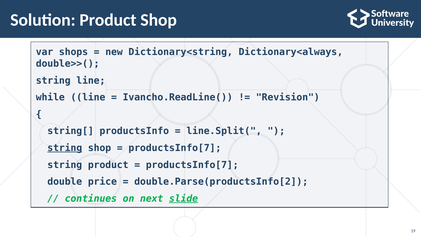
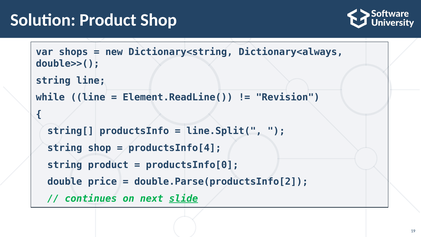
Ivancho.ReadLine(: Ivancho.ReadLine( -> Element.ReadLine( (178, 97)
string underline: present -> none (65, 148)
productsInfo[7: productsInfo[7 -> productsInfo[4 (175, 148)
productsInfo[7: productsInfo[7 -> productsInfo[0 (192, 165)
